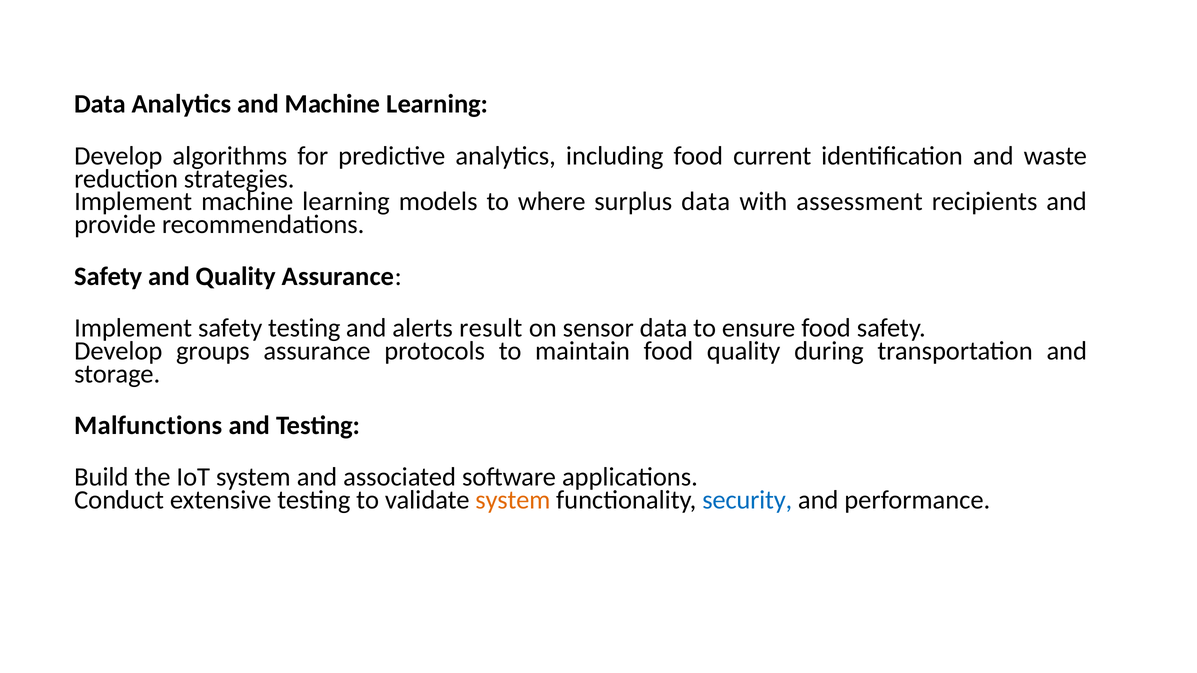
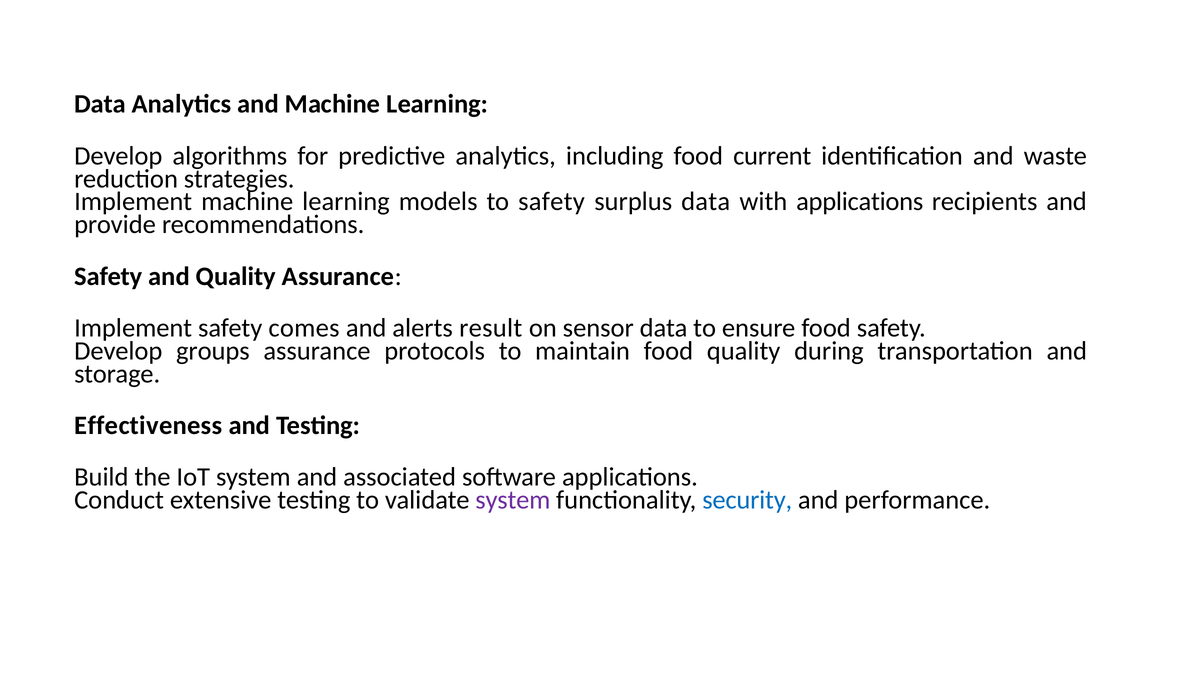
to where: where -> safety (552, 202)
with assessment: assessment -> applications (860, 202)
safety testing: testing -> comes (304, 328)
Malfunctions: Malfunctions -> Effectiveness (148, 426)
system colour: orange -> purple (513, 500)
